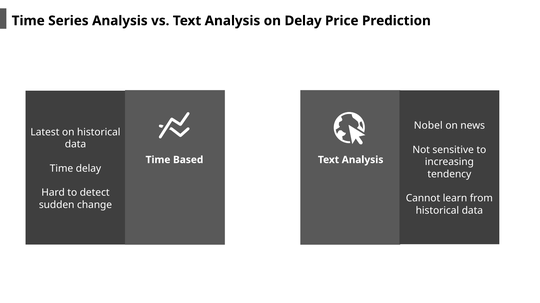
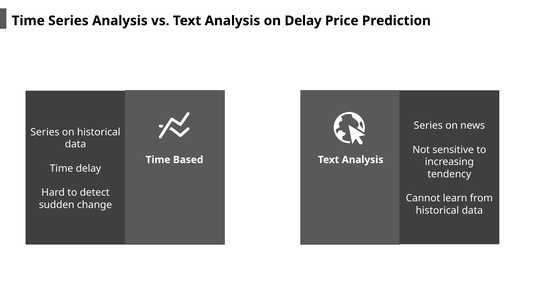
Nobel: Nobel -> Series (428, 126)
Latest: Latest -> Series (45, 132)
